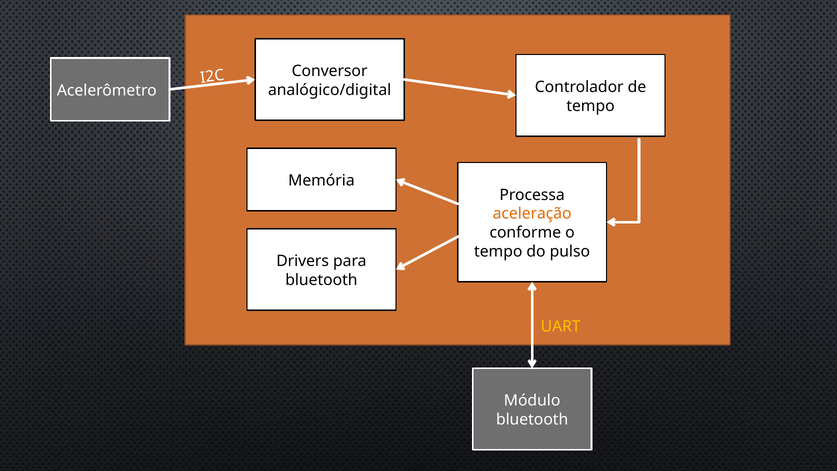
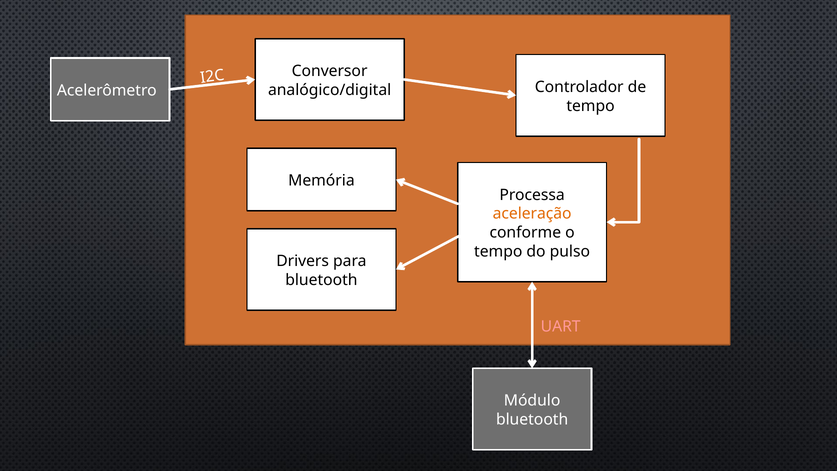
UART colour: yellow -> pink (561, 326)
